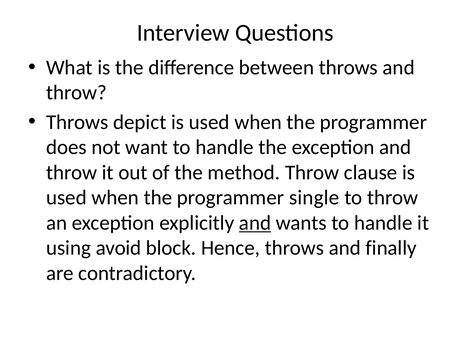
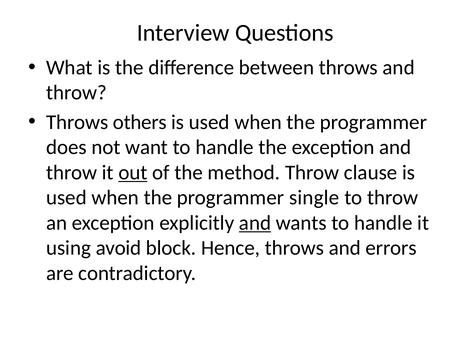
depict: depict -> others (140, 122)
out underline: none -> present (133, 172)
finally: finally -> errors (391, 248)
